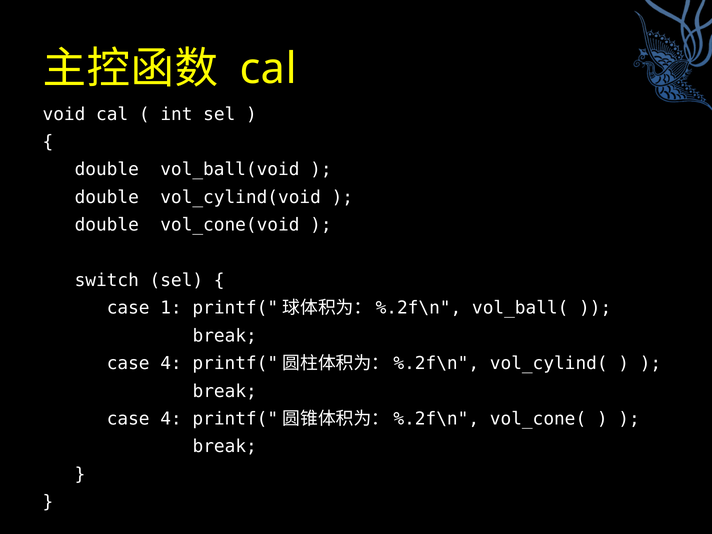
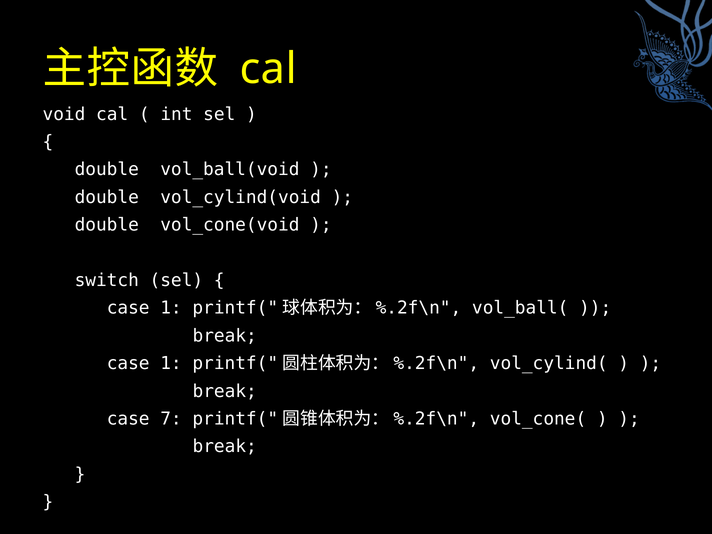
4: 4 -> 1 (171, 363)
4: 4 -> 7 (171, 419)
